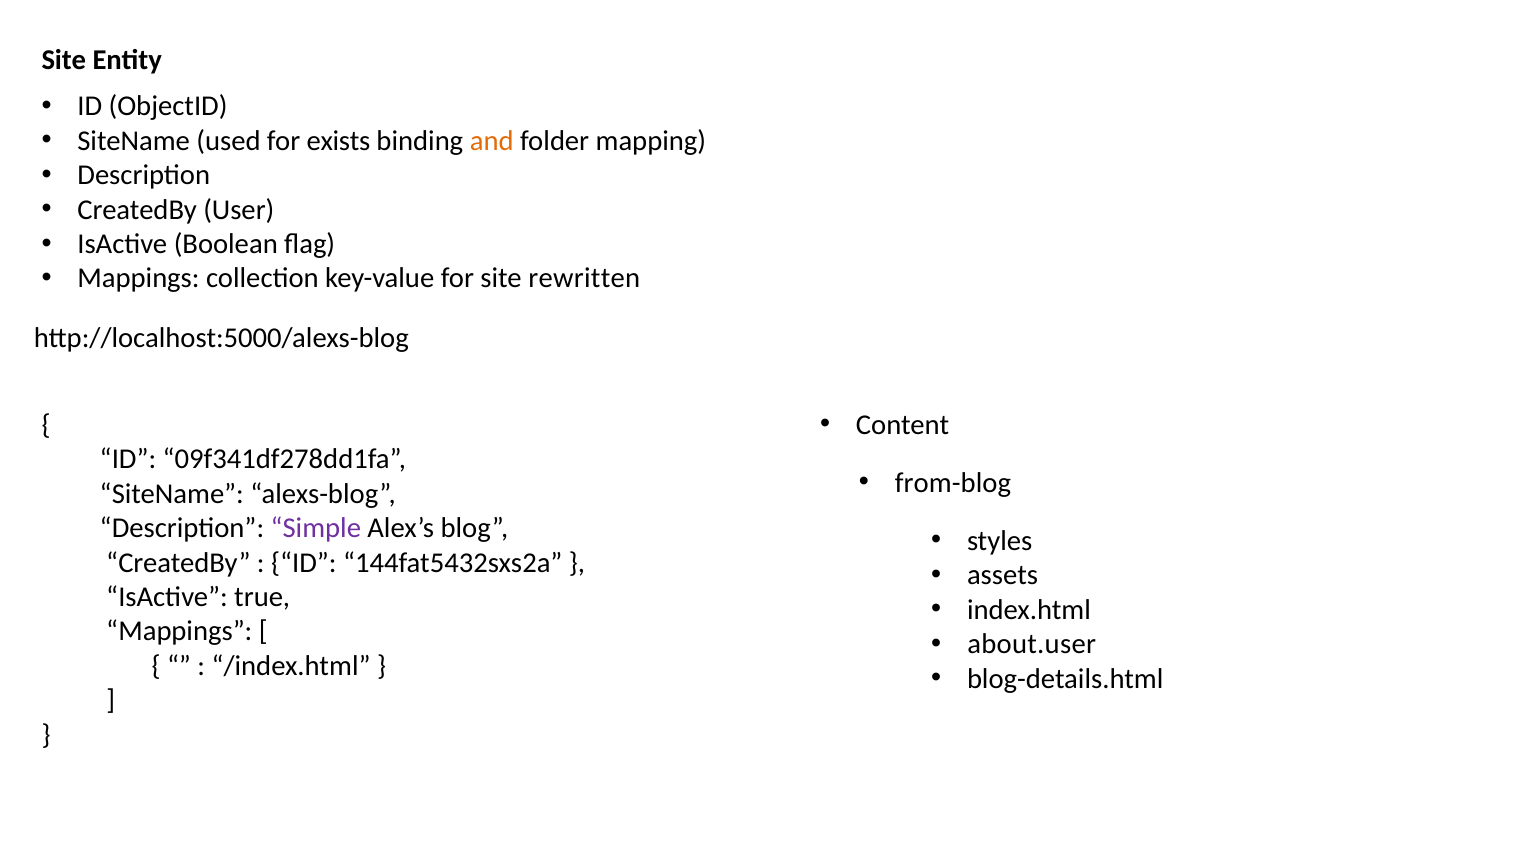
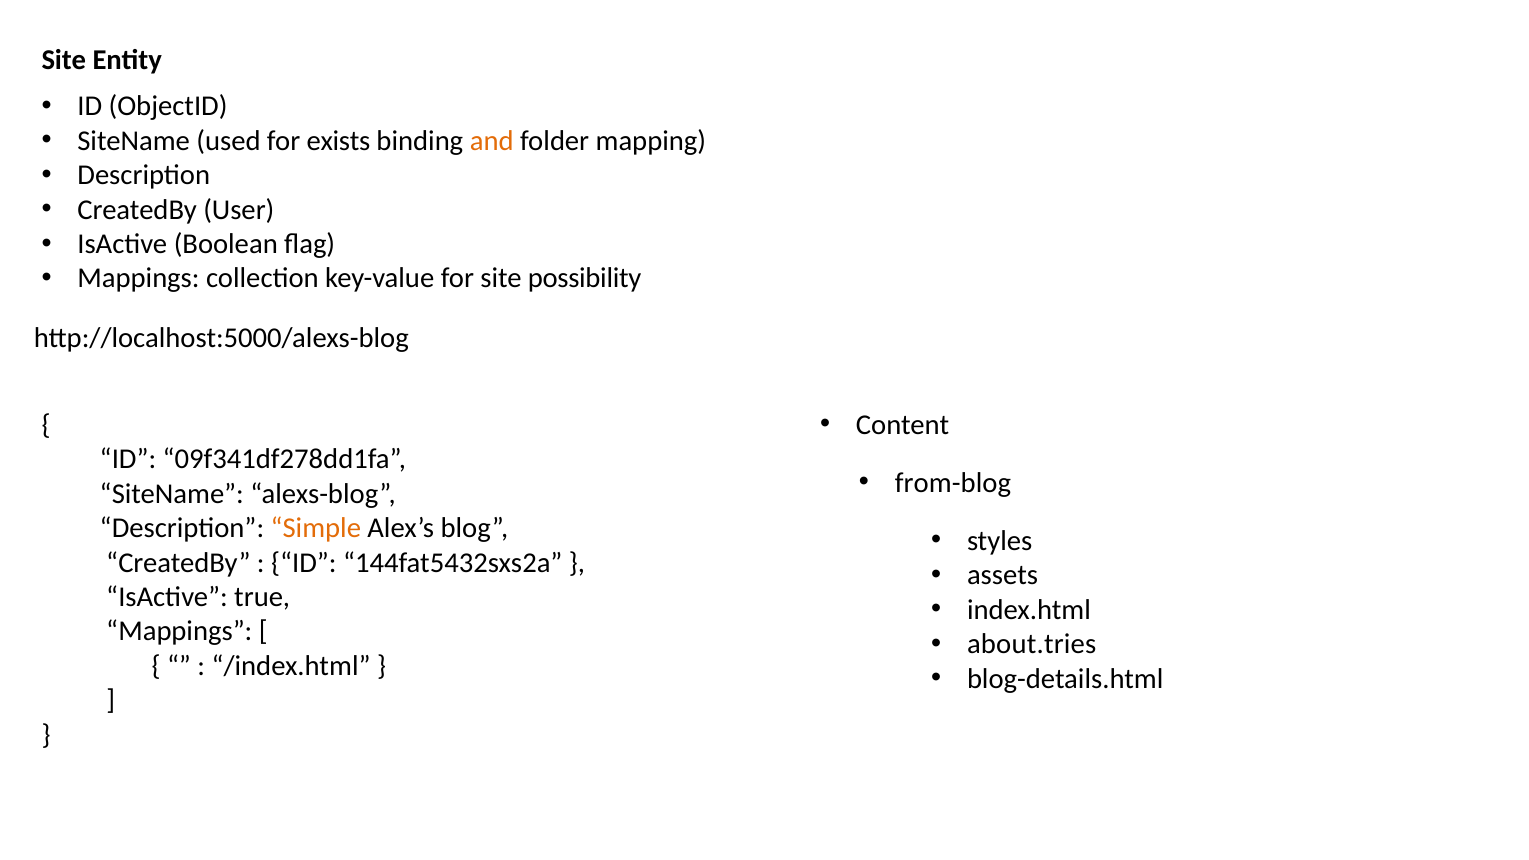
rewritten: rewritten -> possibility (585, 279)
Simple colour: purple -> orange (316, 528)
about.user: about.user -> about.tries (1032, 644)
